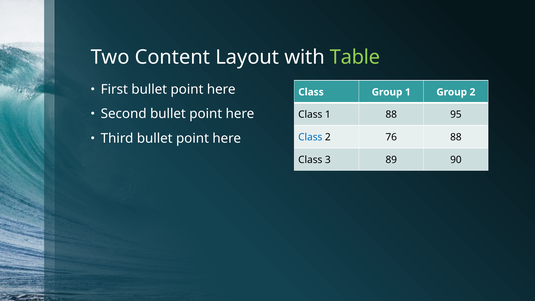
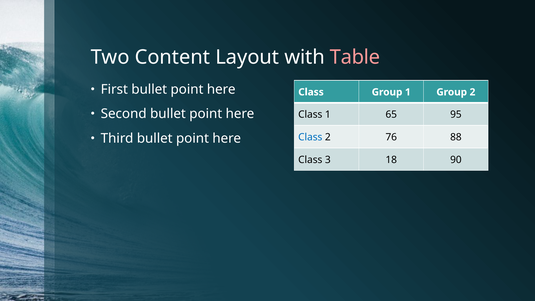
Table colour: light green -> pink (355, 57)
1 88: 88 -> 65 (391, 115)
89: 89 -> 18 (391, 160)
